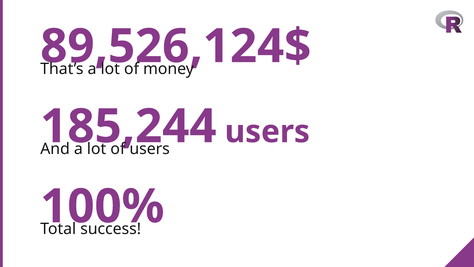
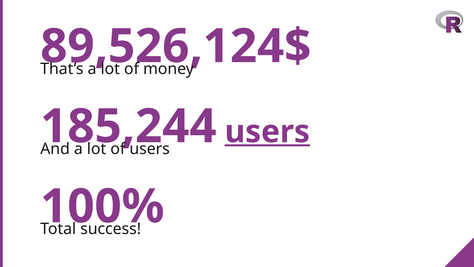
users underline: none -> present (267, 132)
